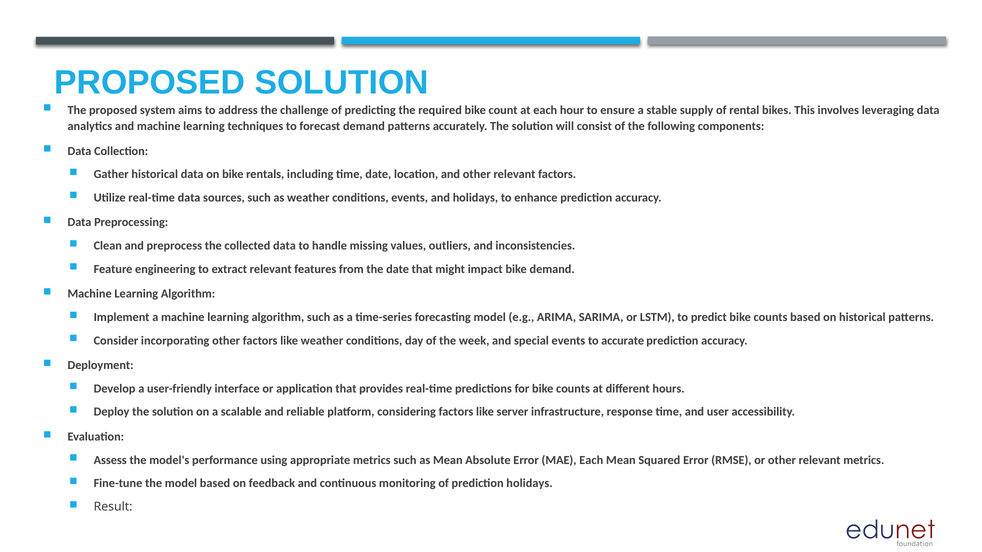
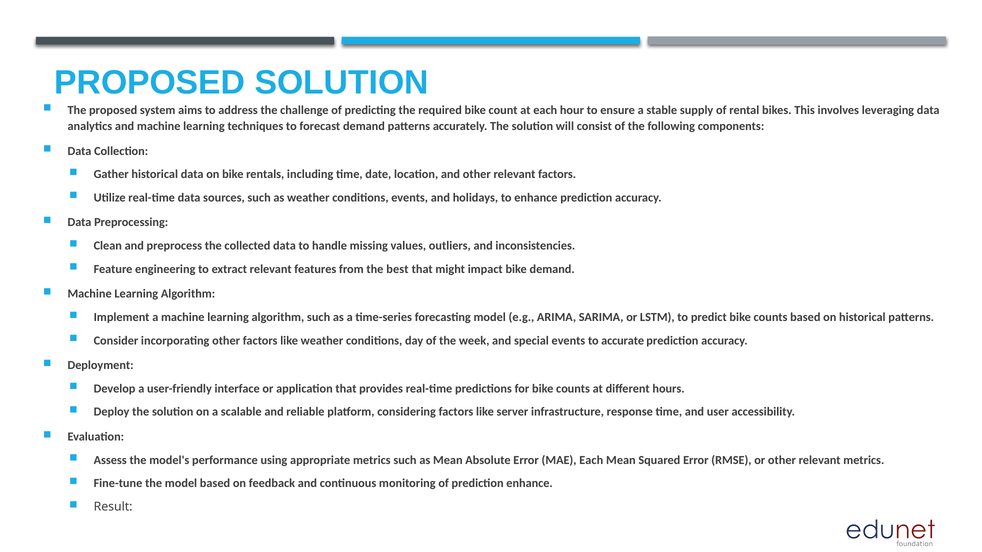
the date: date -> best (397, 269)
prediction holidays: holidays -> enhance (530, 484)
